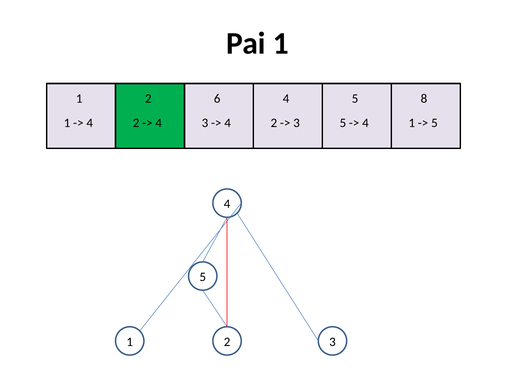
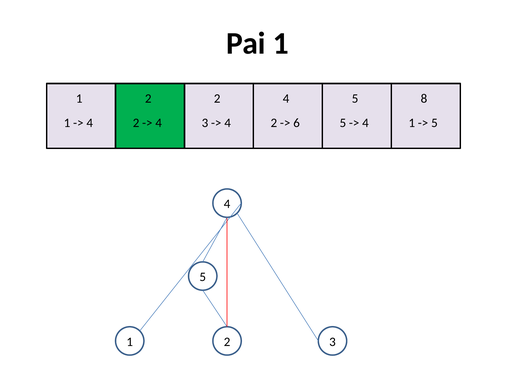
2 6: 6 -> 2 (217, 99)
3: 3 -> 6 (297, 123)
